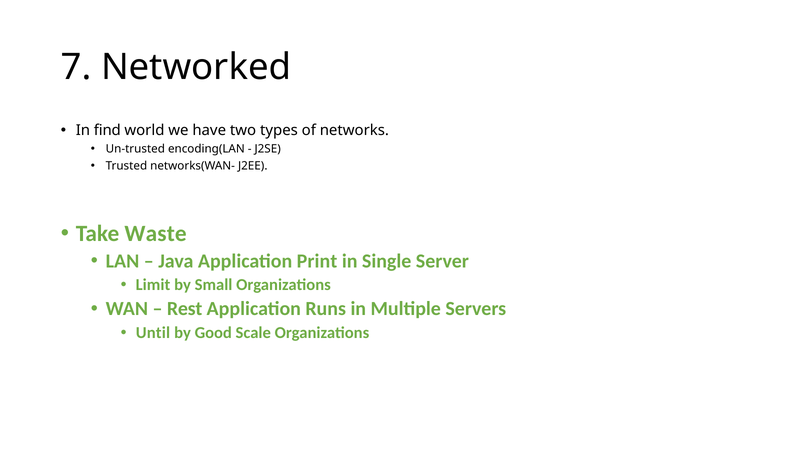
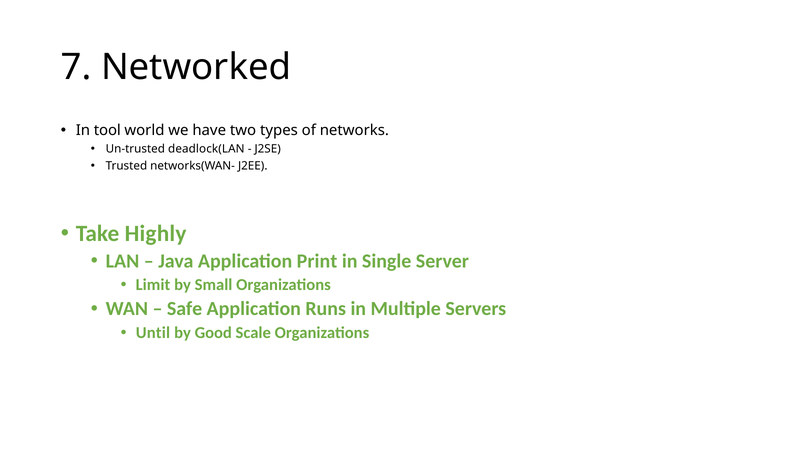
find: find -> tool (107, 130)
encoding(LAN: encoding(LAN -> deadlock(LAN (206, 149)
Waste: Waste -> Highly (156, 233)
Rest: Rest -> Safe (185, 309)
